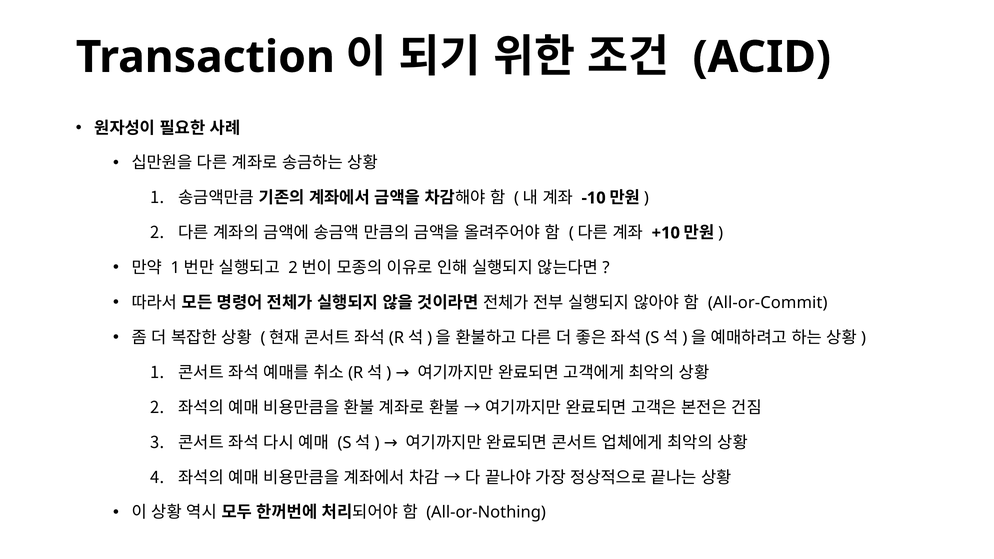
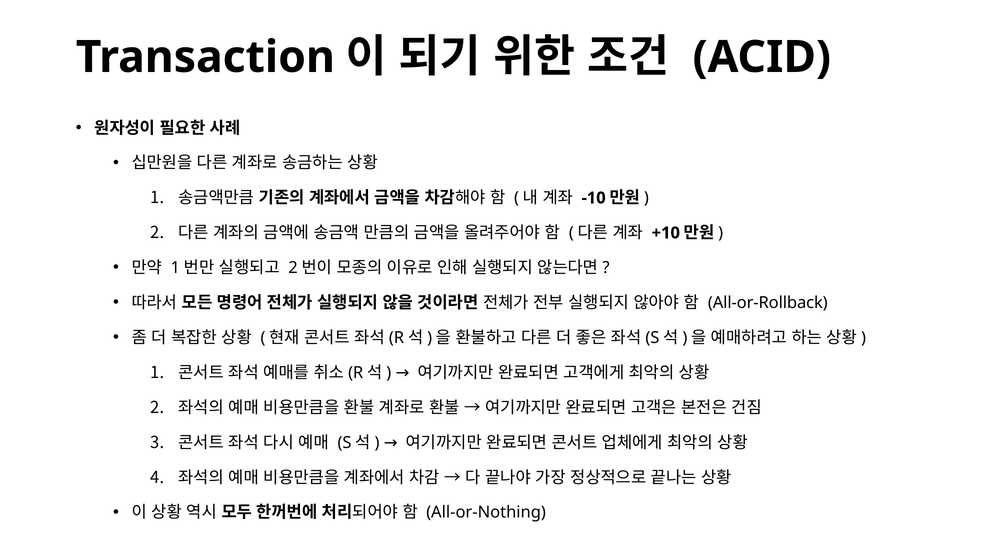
All-or-Commit: All-or-Commit -> All-or-Rollback (768, 303)
